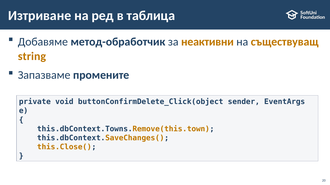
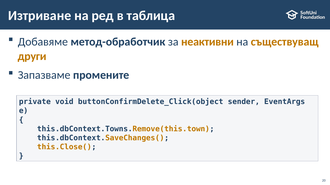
string: string -> други (32, 57)
